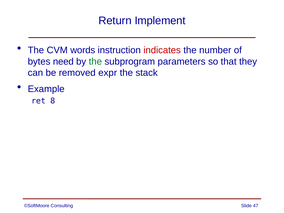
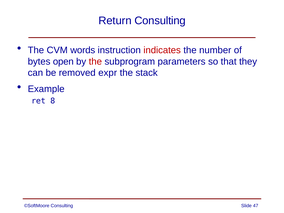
Return Implement: Implement -> Consulting (160, 21)
need: need -> open (63, 61)
the colour: green -> red (95, 61)
